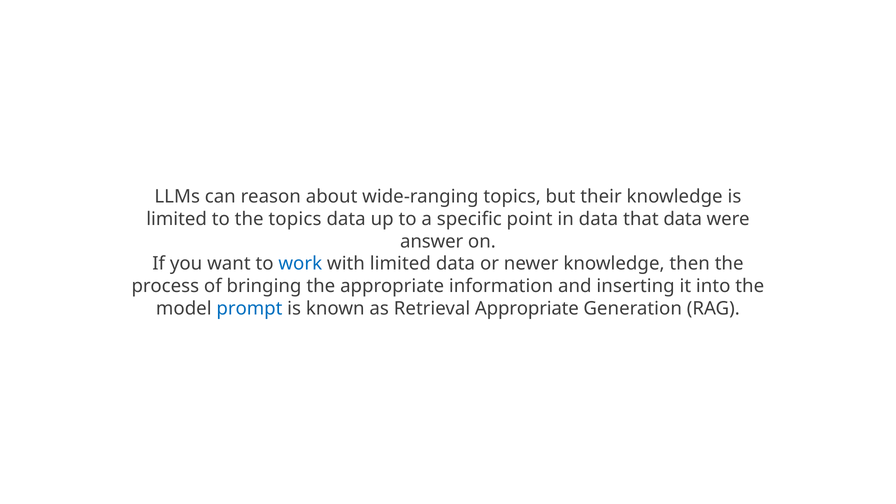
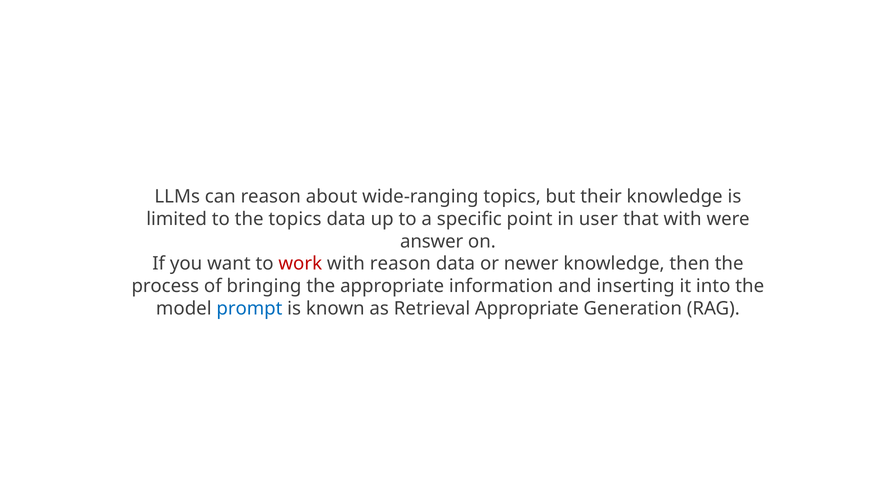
in data: data -> user (598, 219)
that data: data -> with (683, 219)
work colour: blue -> red (300, 264)
with limited: limited -> reason (400, 264)
